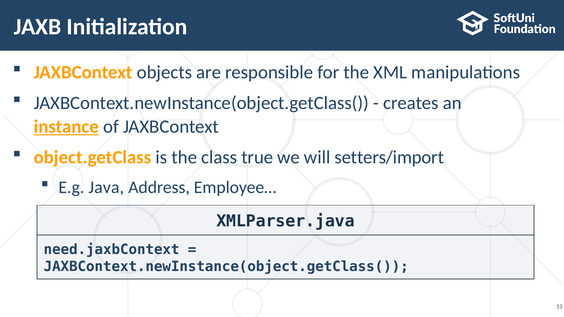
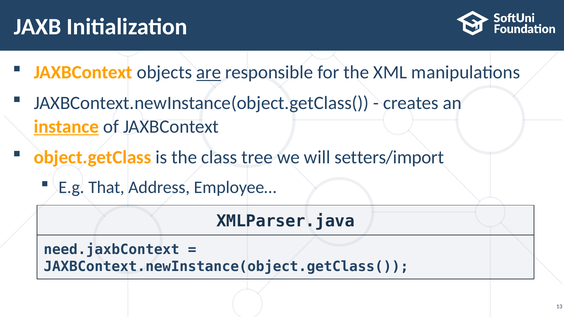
are underline: none -> present (209, 72)
true: true -> tree (257, 158)
Java: Java -> That (106, 187)
